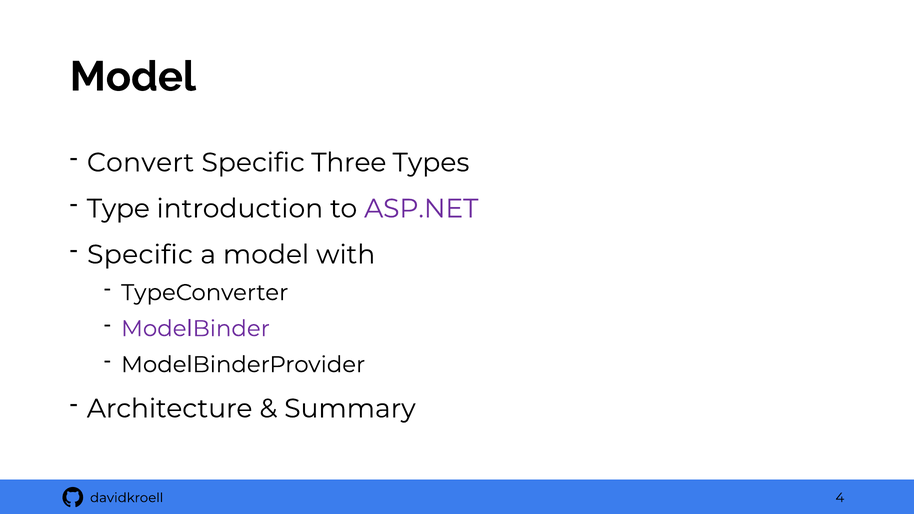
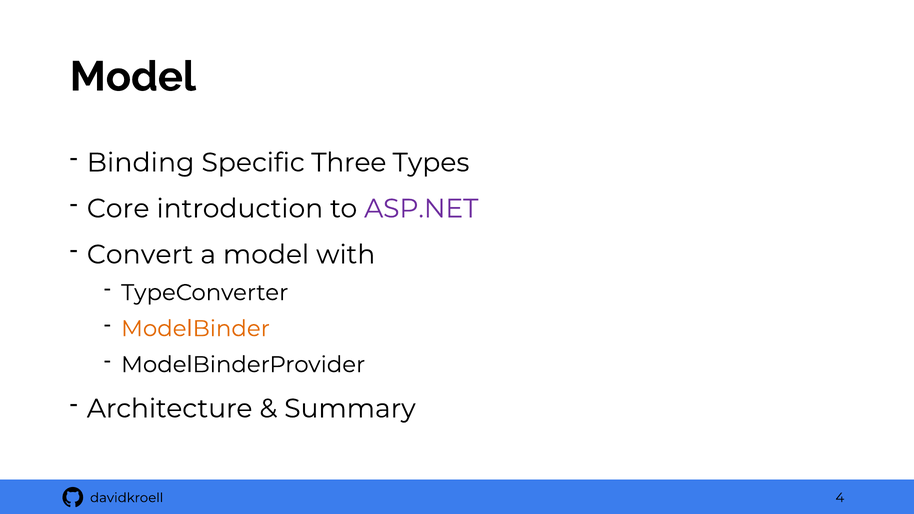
Convert: Convert -> Binding (141, 163)
Type: Type -> Core (118, 209)
Specific: Specific -> Convert (140, 255)
ModelBinder colour: purple -> orange (195, 329)
